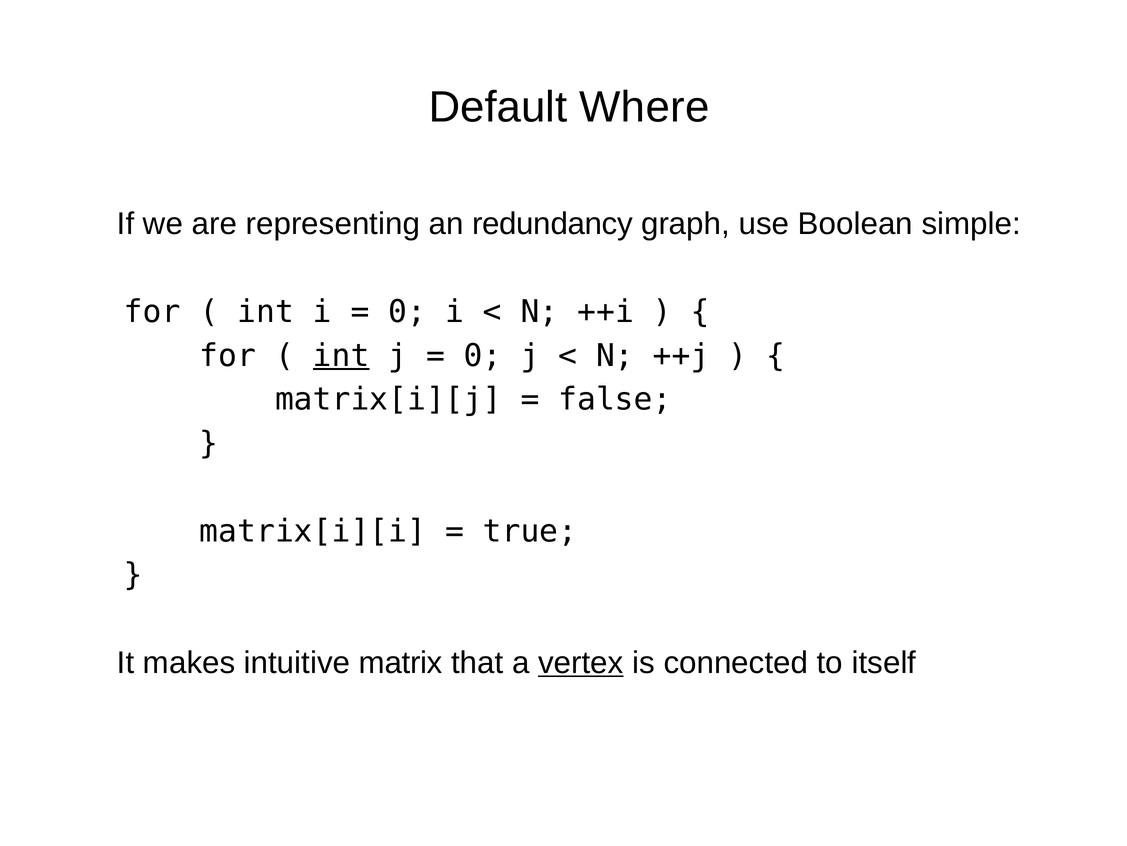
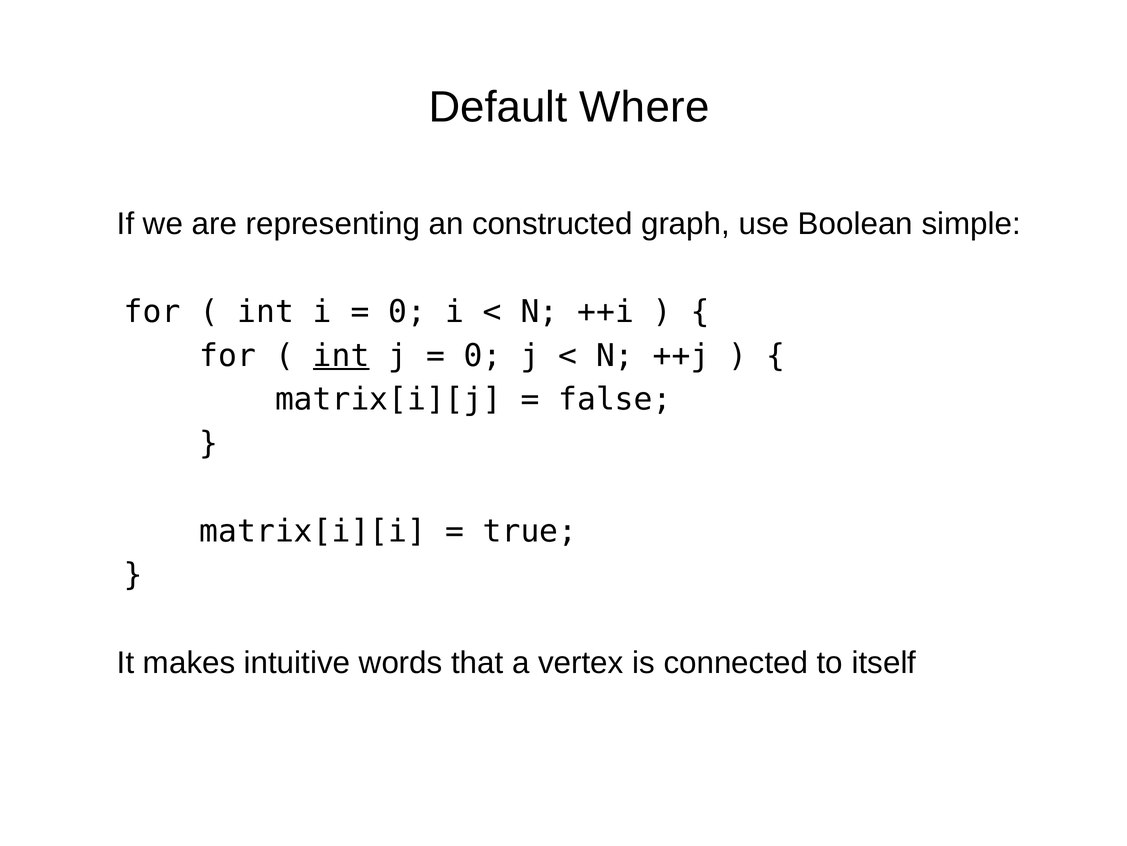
redundancy: redundancy -> constructed (552, 224)
matrix: matrix -> words (401, 662)
vertex underline: present -> none (581, 662)
